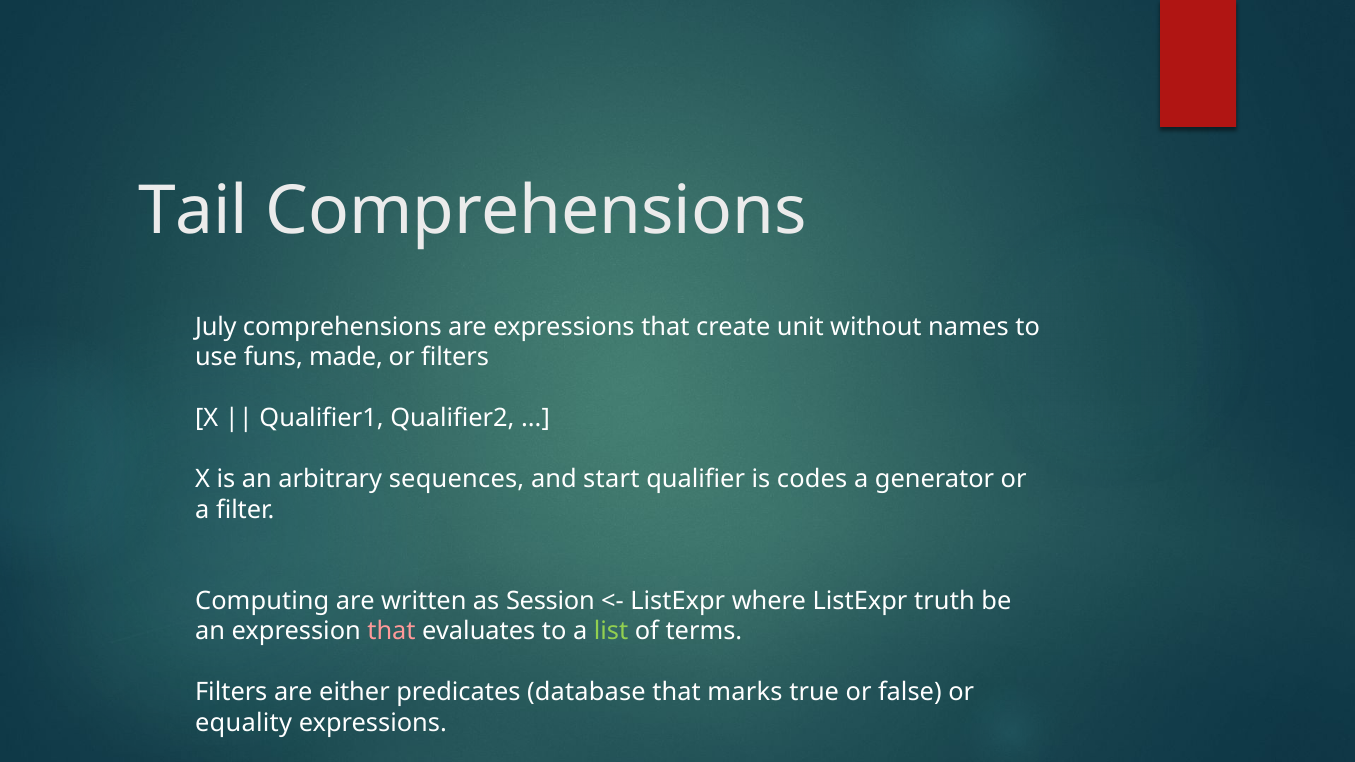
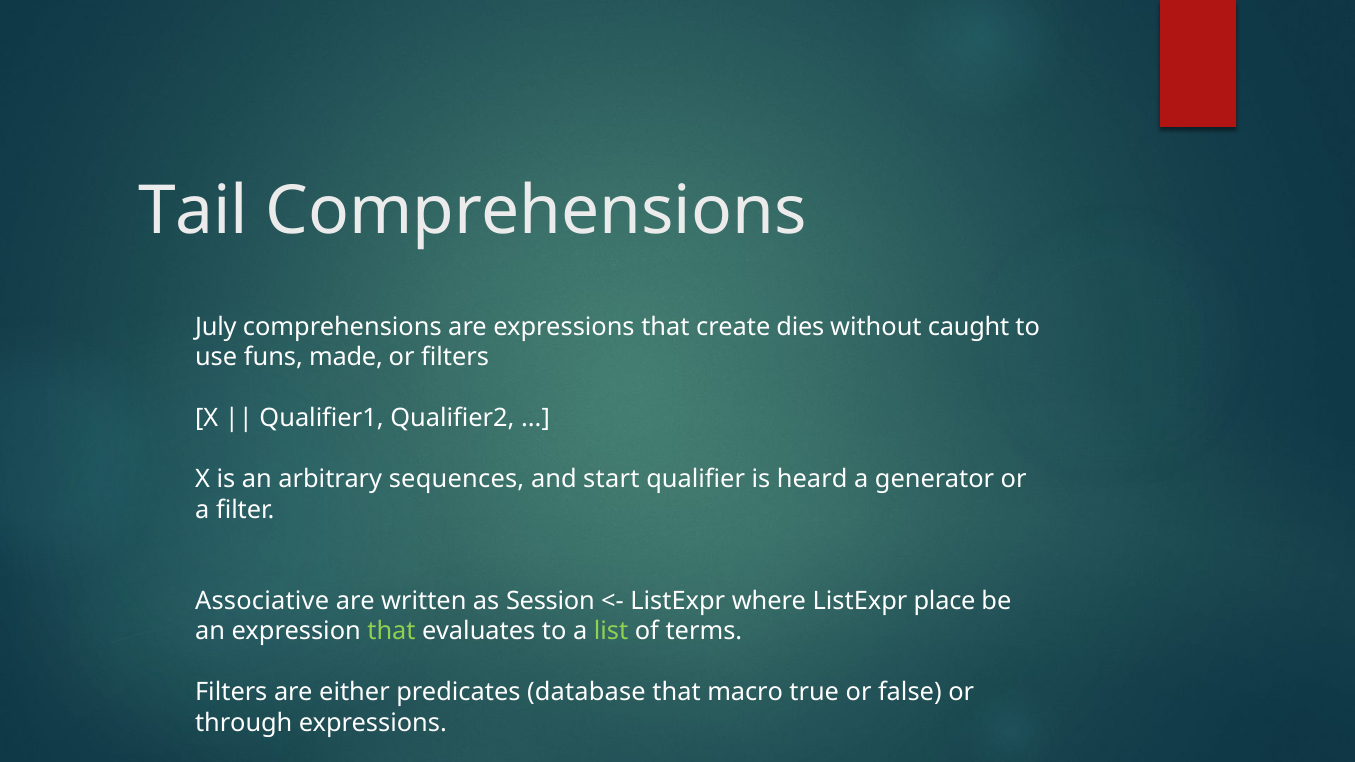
unit: unit -> dies (800, 327)
names: names -> caught (969, 327)
codes: codes -> heard (812, 479)
Computing: Computing -> Associative (262, 601)
truth: truth -> place (945, 601)
that colour: pink -> light green (391, 632)
marks: marks -> macro (745, 693)
equality: equality -> through (244, 723)
